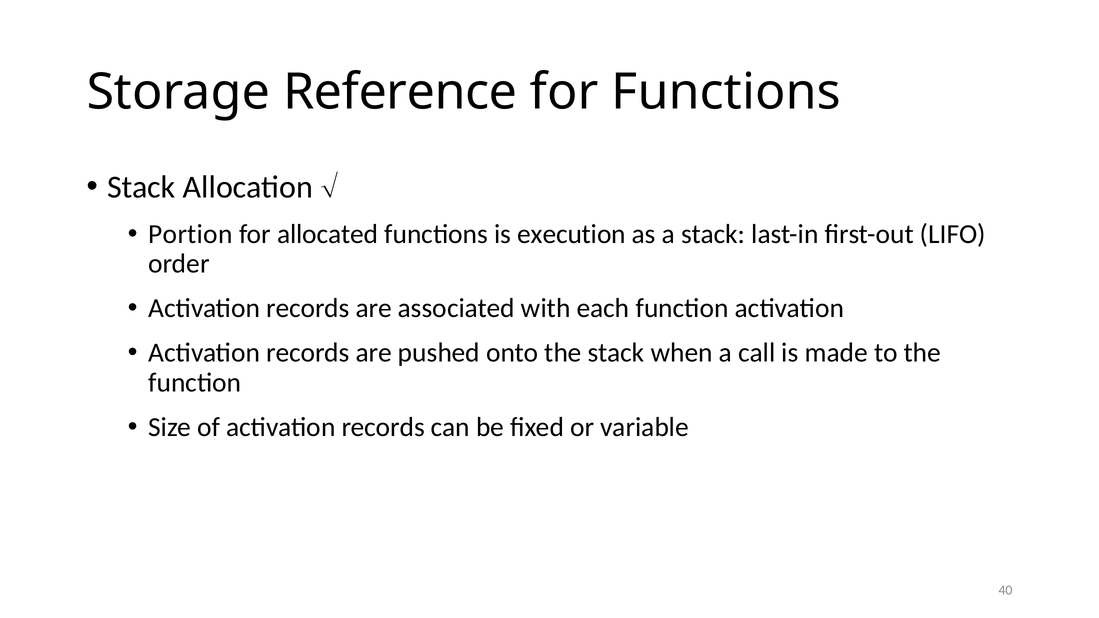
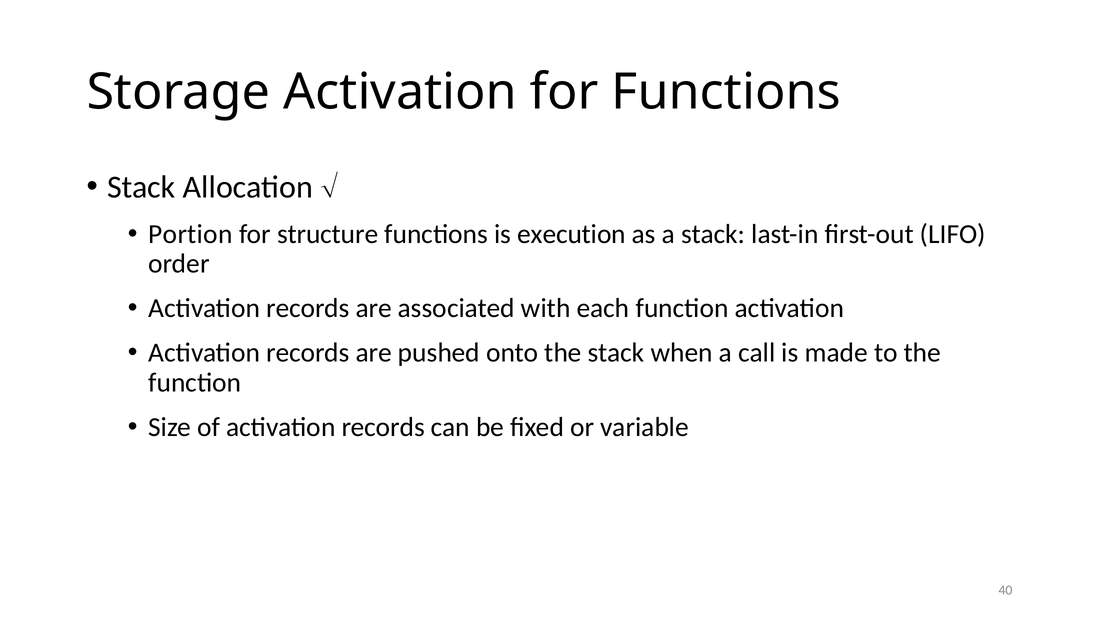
Storage Reference: Reference -> Activation (400, 92)
allocated: allocated -> structure (328, 234)
